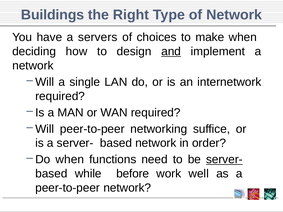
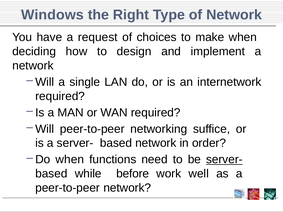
Buildings: Buildings -> Windows (52, 15)
servers: servers -> request (98, 37)
and underline: present -> none (171, 51)
